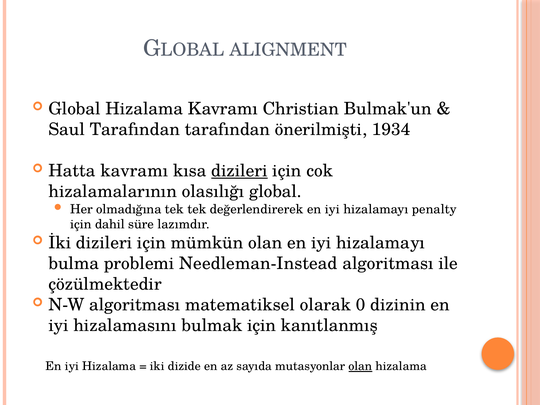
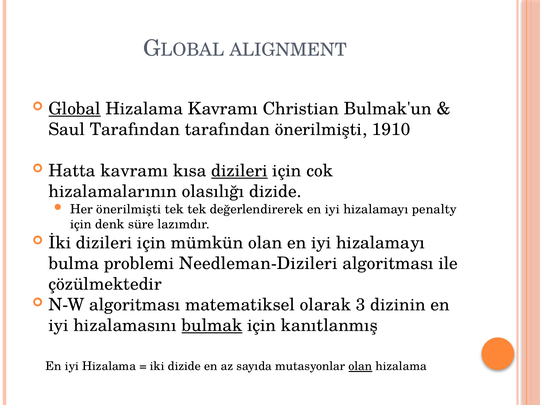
Global underline: none -> present (75, 109)
1934: 1934 -> 1910 (391, 129)
olasılığı global: global -> dizide (275, 191)
Her olmadığına: olmadığına -> önerilmişti (129, 209)
dahil: dahil -> denk (110, 224)
Needleman-Instead: Needleman-Instead -> Needleman-Dizileri (258, 263)
0: 0 -> 3 (361, 305)
bulmak underline: none -> present (212, 325)
